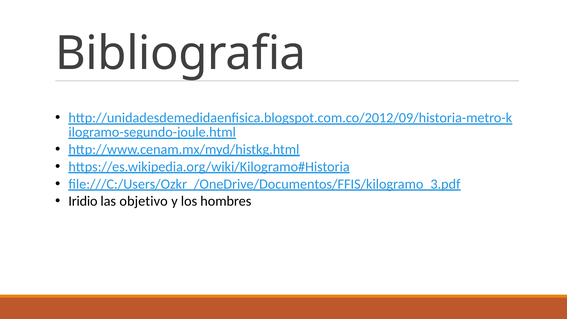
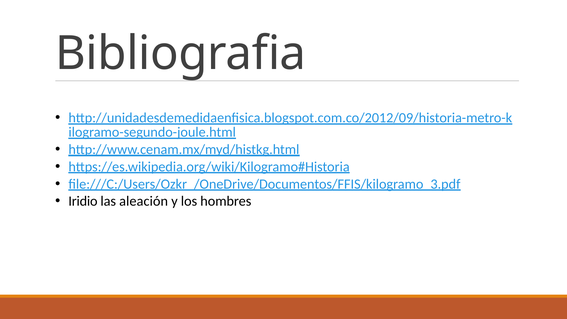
objetivo: objetivo -> aleación (144, 201)
